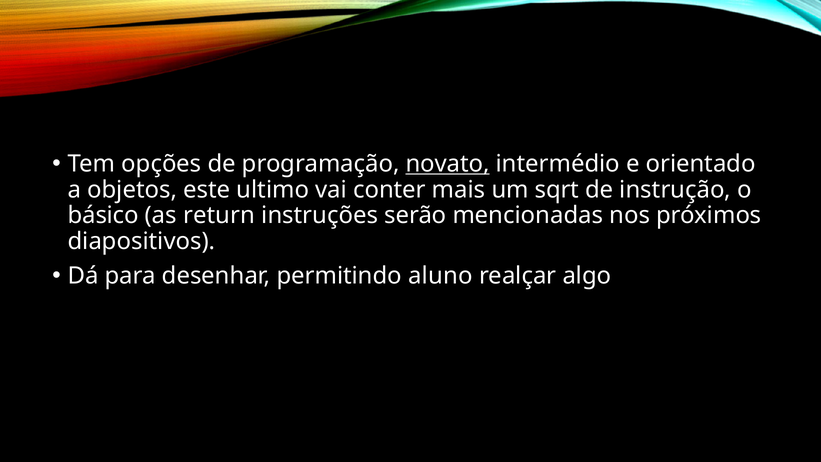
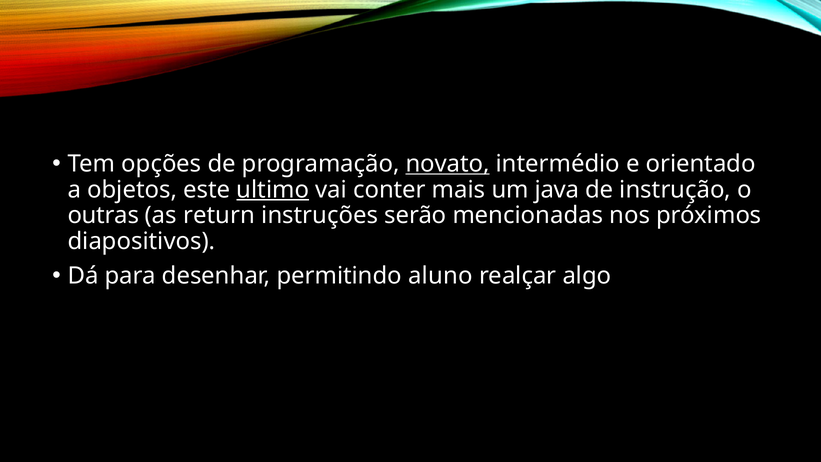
ultimo underline: none -> present (273, 190)
sqrt: sqrt -> java (557, 190)
básico: básico -> outras (103, 215)
